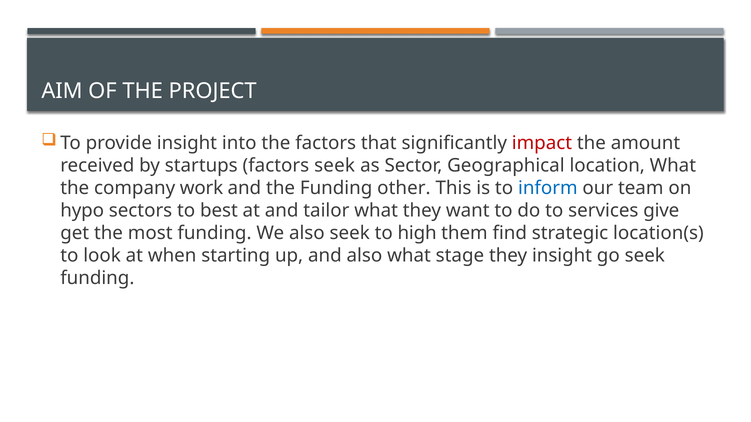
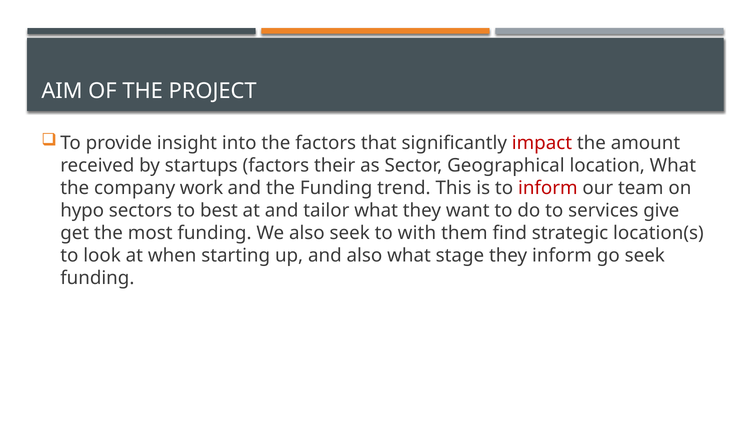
factors seek: seek -> their (335, 166)
other: other -> trend (404, 188)
inform colour: blue -> red (548, 188)
high: high -> with (417, 233)
they insight: insight -> inform (562, 256)
